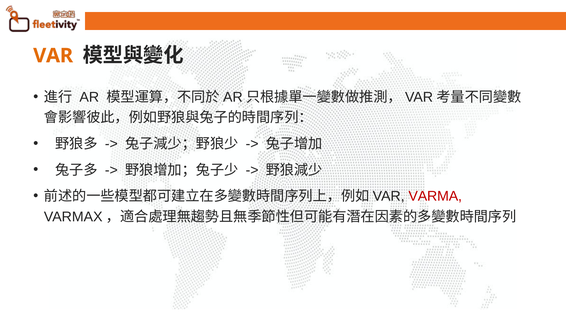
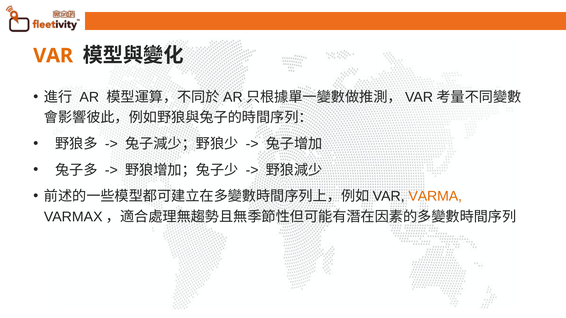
VARMA colour: red -> orange (435, 197)
